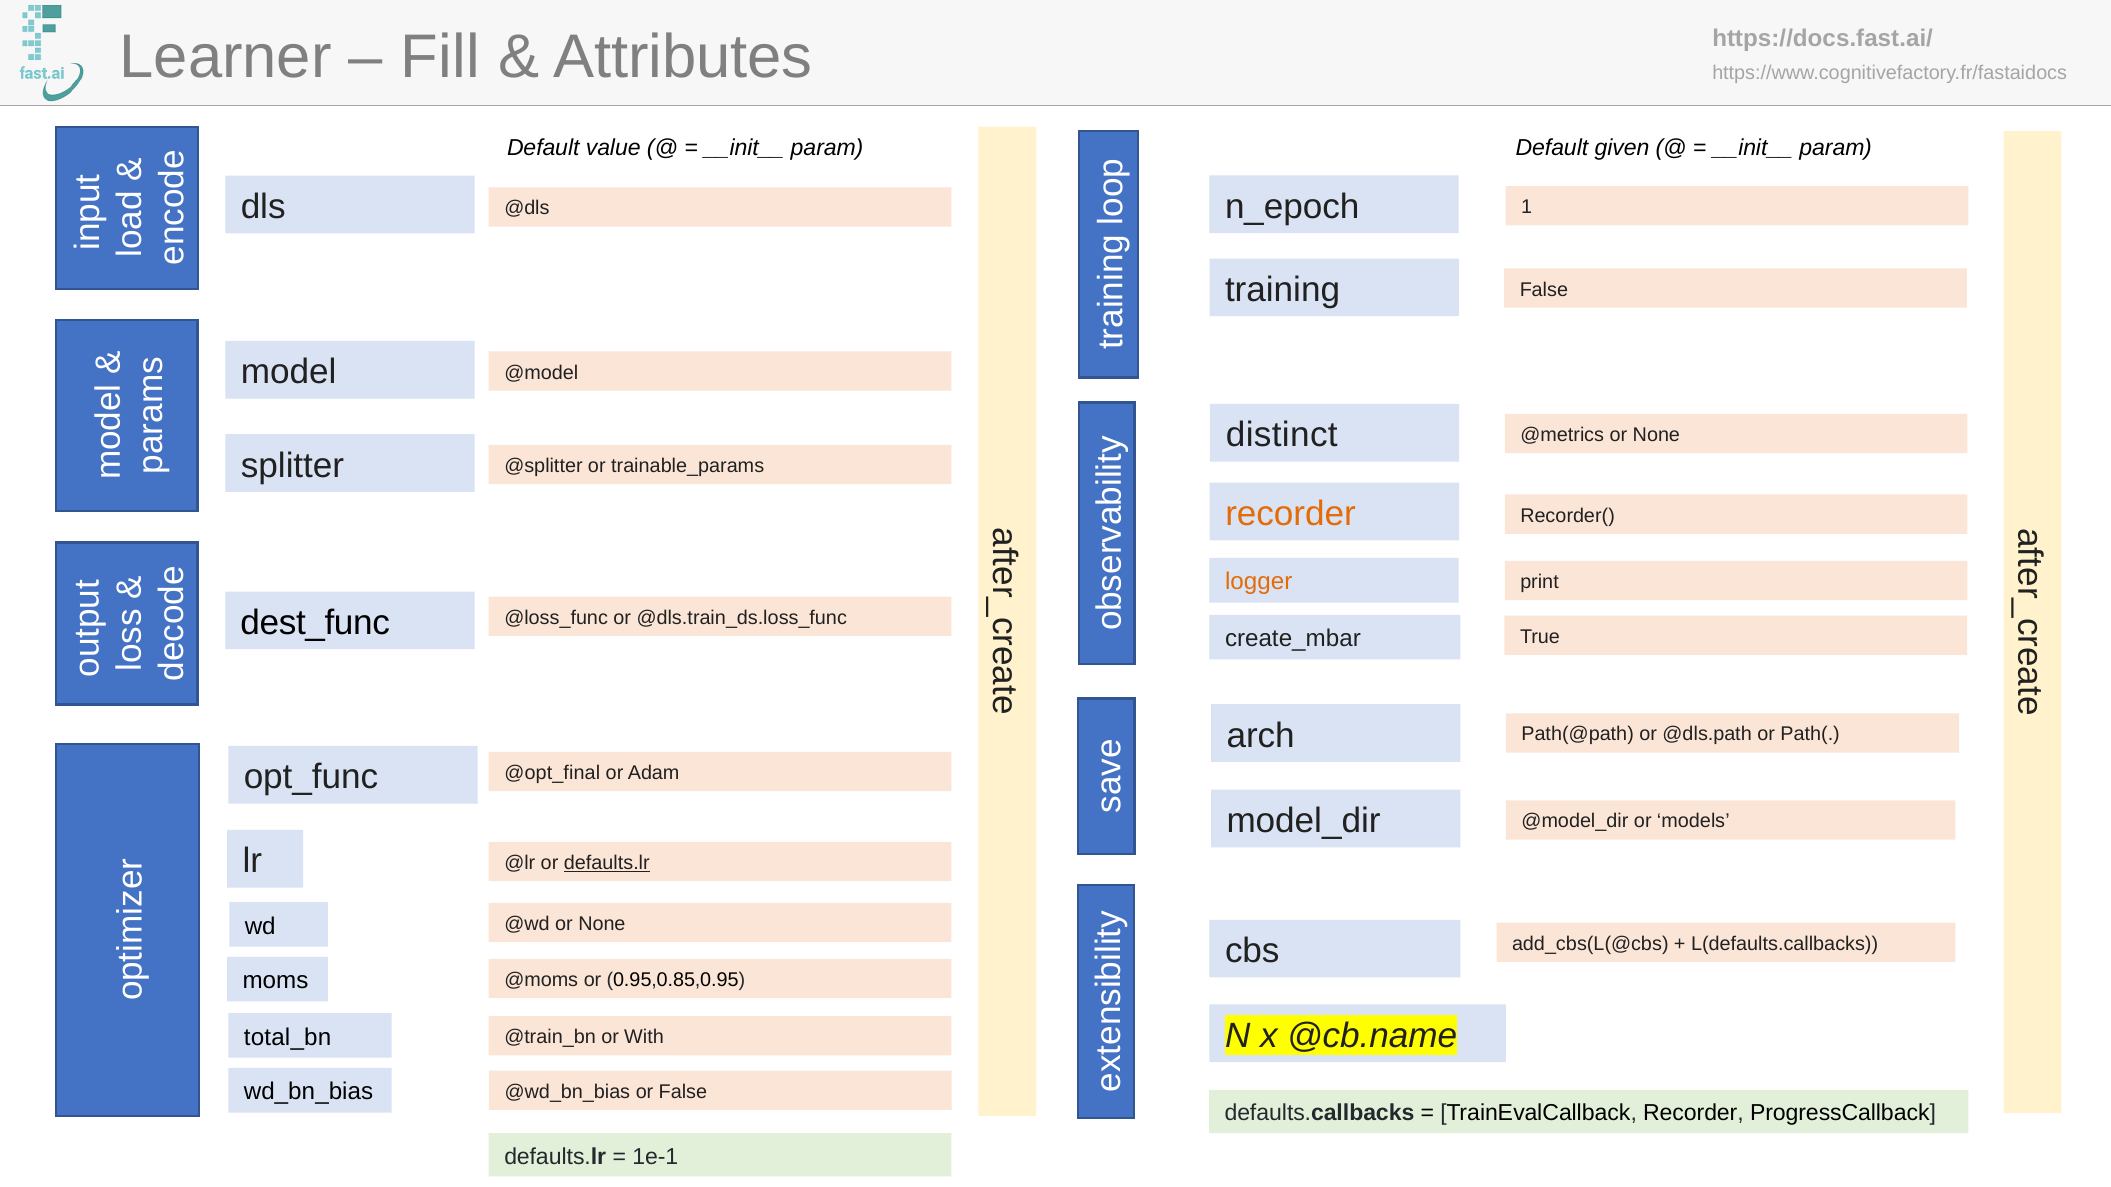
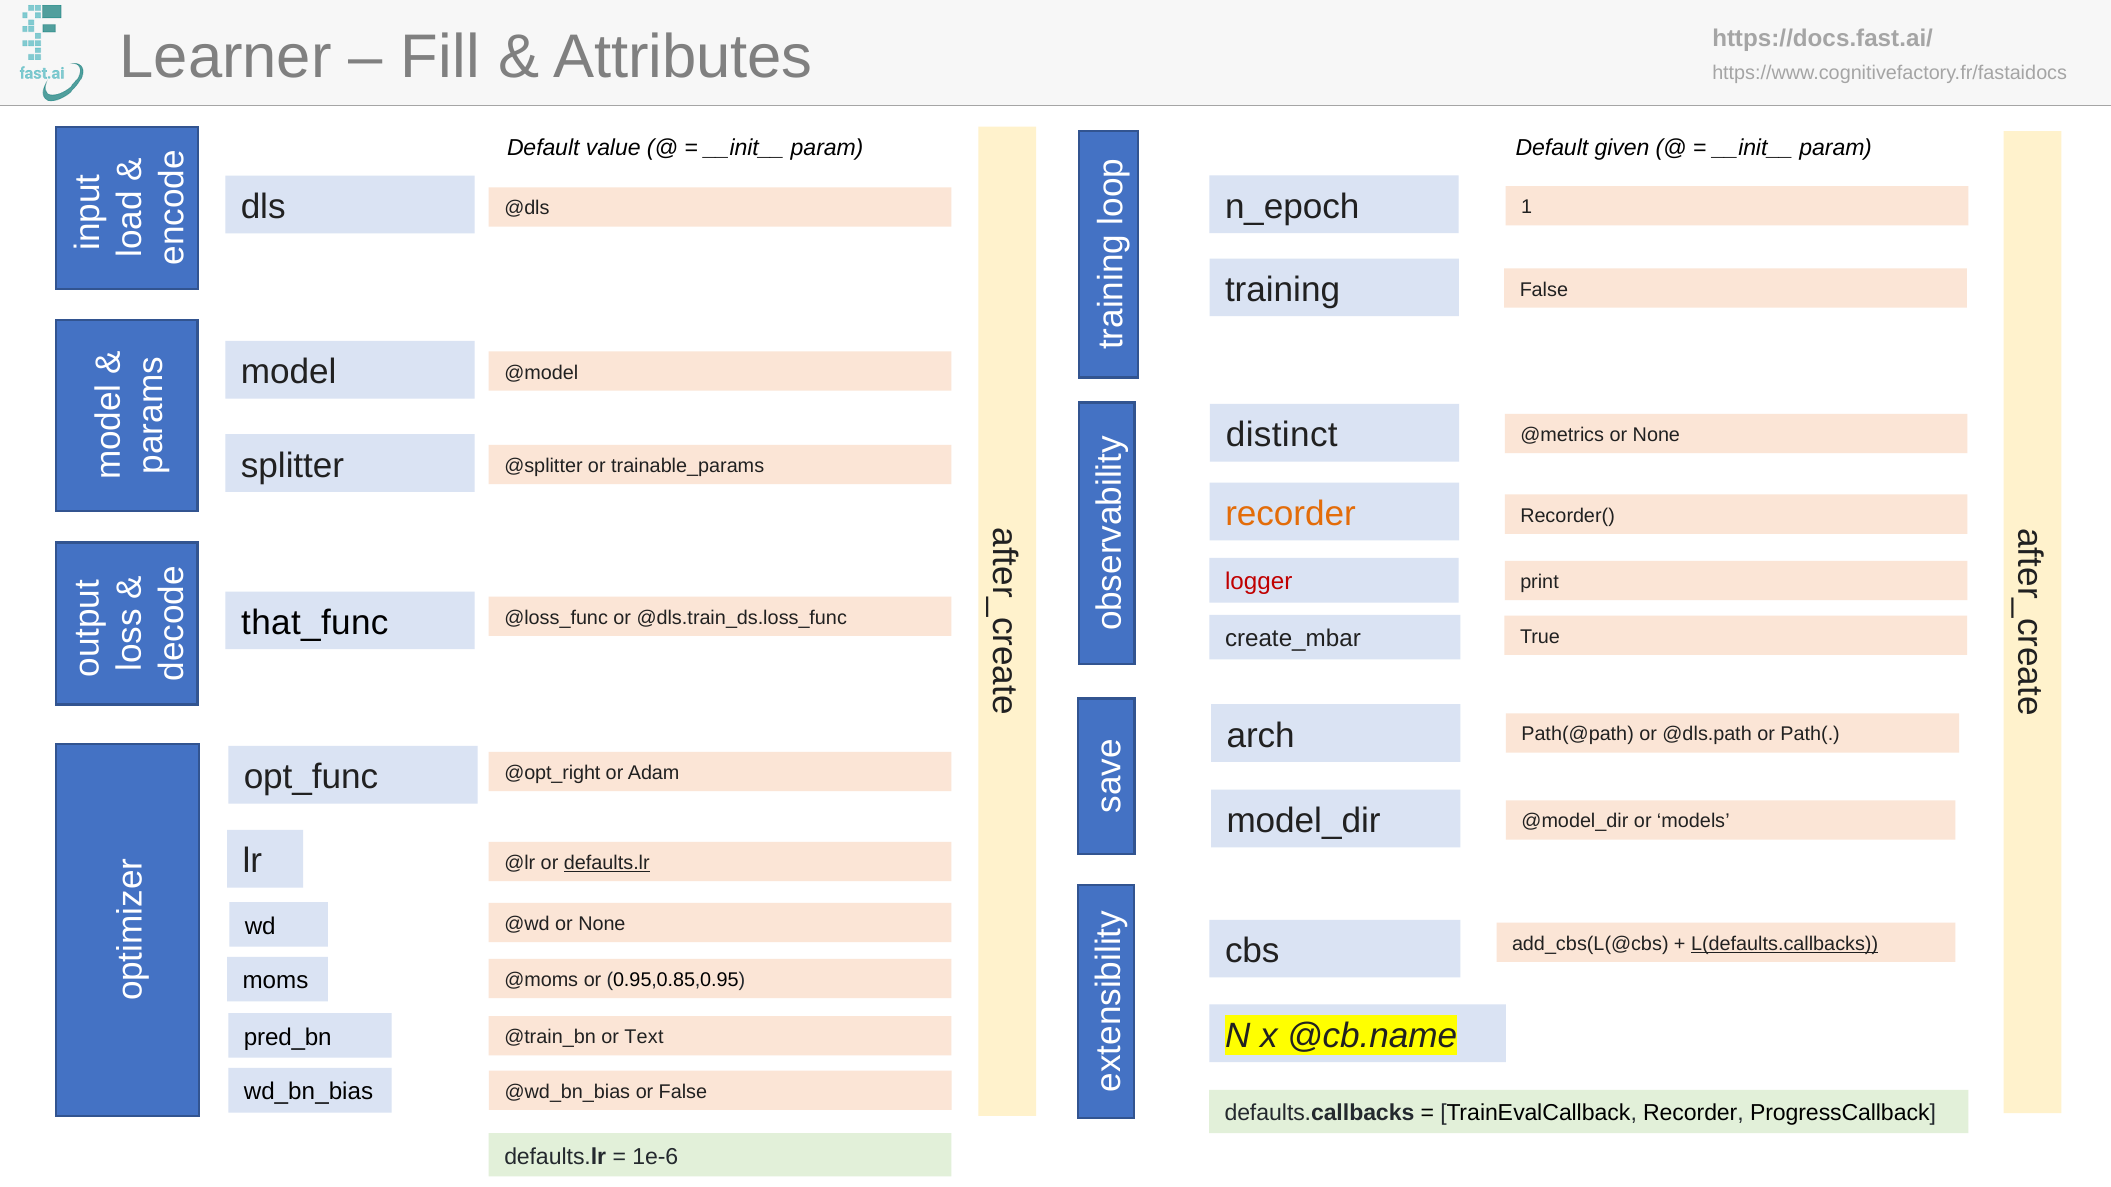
logger colour: orange -> red (1259, 582)
dest_func: dest_func -> that_func (315, 623)
@opt_final: @opt_final -> @opt_right (552, 773)
L(defaults.callbacks underline: none -> present (1785, 944)
total_bn: total_bn -> pred_bn (288, 1037)
With: With -> Text (644, 1038)
1e-1: 1e-1 -> 1e-6 (655, 1157)
